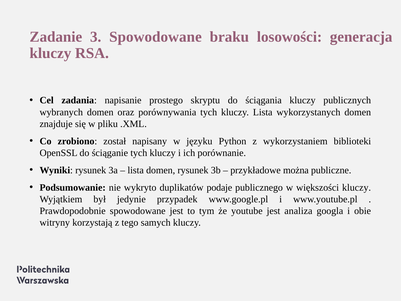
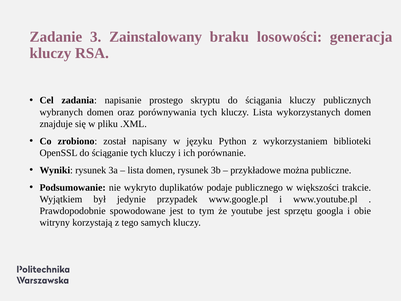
3 Spowodowane: Spowodowane -> Zainstalowany (156, 37)
większości kluczy: kluczy -> trakcie (357, 187)
analiza: analiza -> sprzętu (298, 211)
